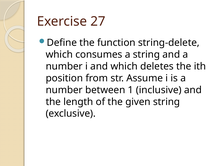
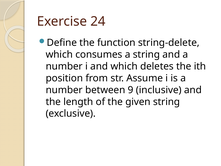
27: 27 -> 24 (98, 21)
1: 1 -> 9 (131, 90)
